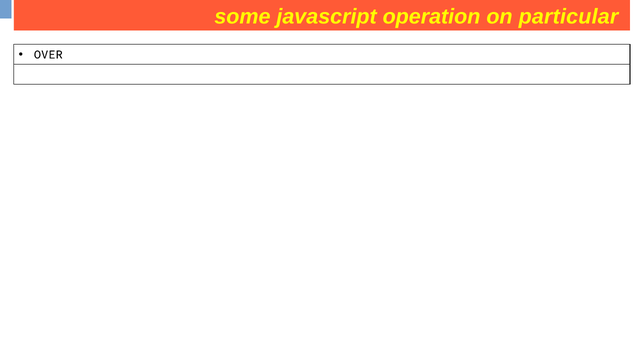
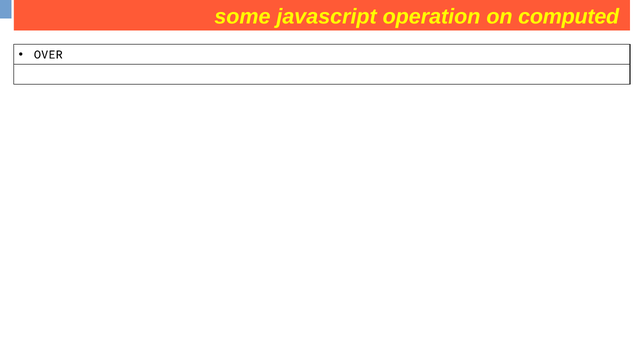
particular: particular -> computed (569, 17)
